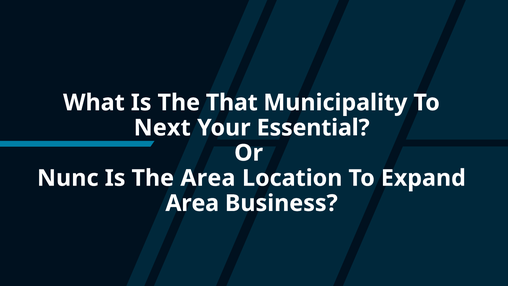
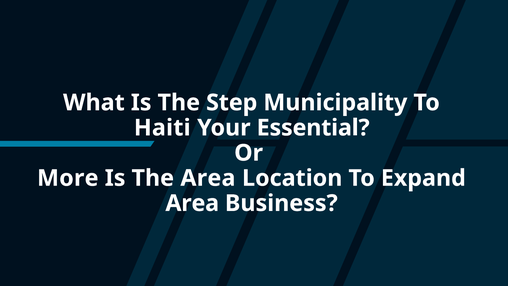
That: That -> Step (232, 103)
Next: Next -> Haiti (162, 128)
Nunc: Nunc -> More (68, 178)
